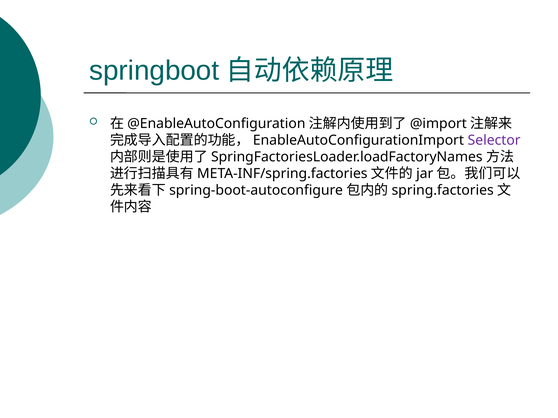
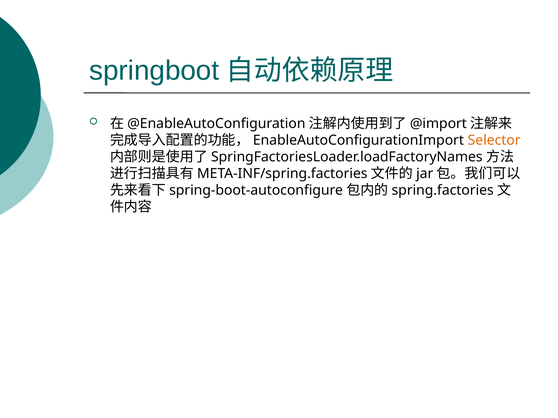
Selector colour: purple -> orange (494, 140)
